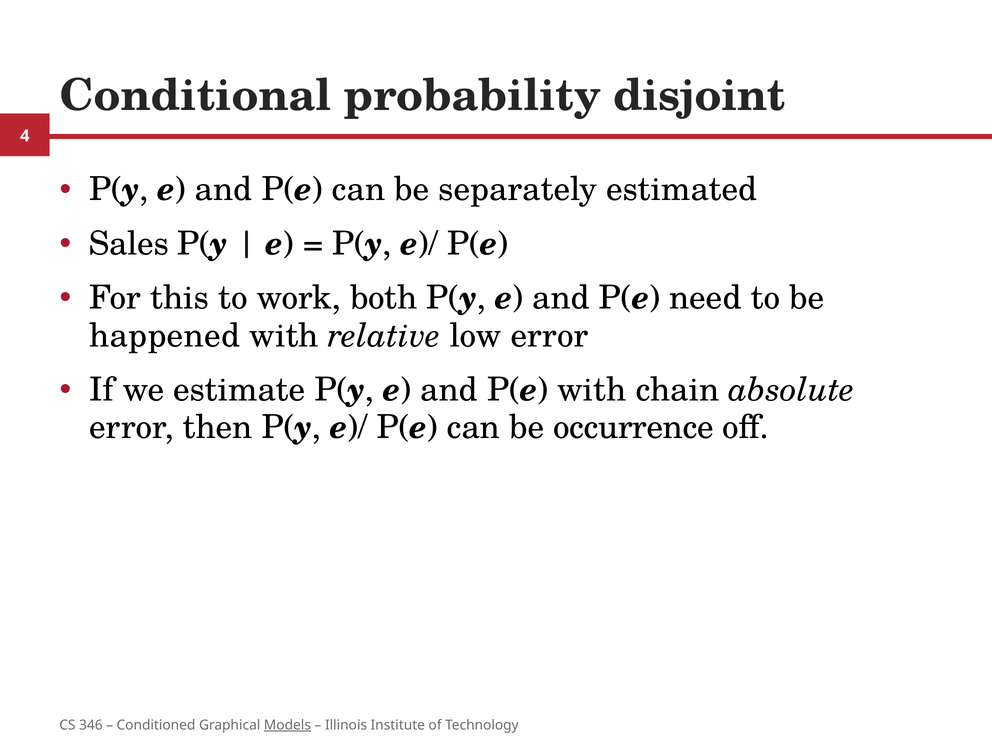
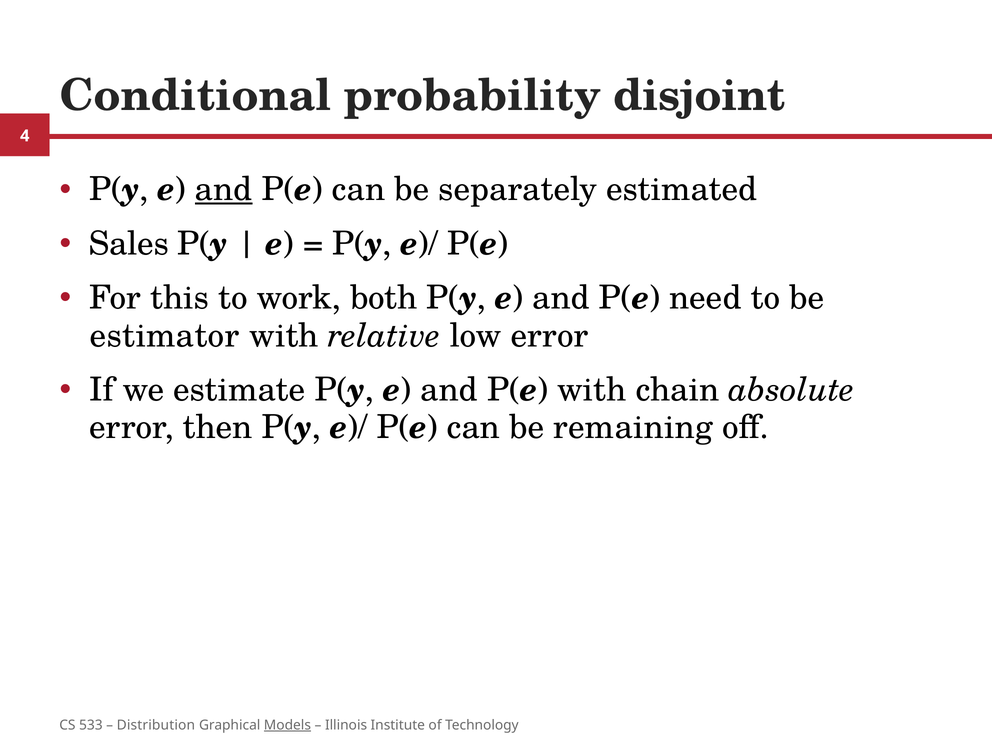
and underline: none -> present (224, 190)
happened: happened -> estimator (165, 336)
occurrence: occurrence -> remaining (633, 428)
346: 346 -> 533 (91, 725)
Conditioned: Conditioned -> Distribution (156, 725)
